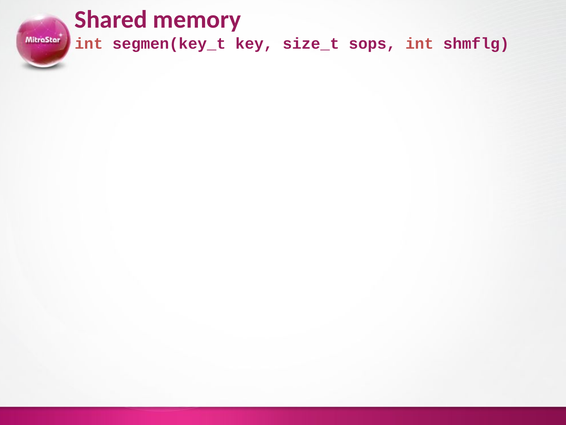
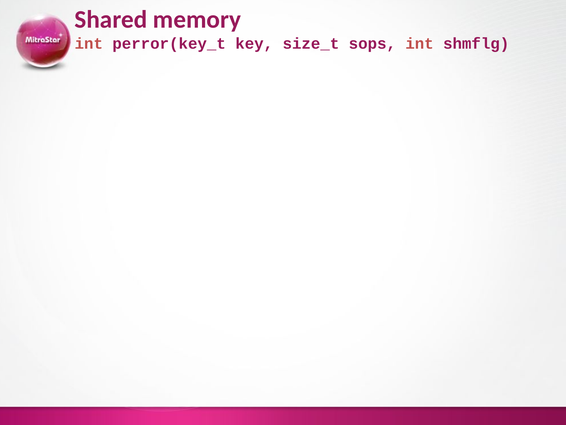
segmen(key_t: segmen(key_t -> perror(key_t (169, 44)
